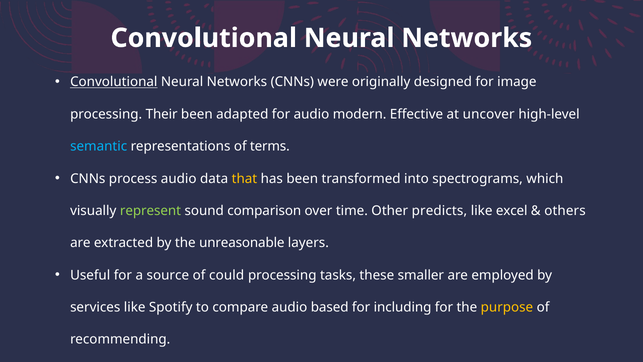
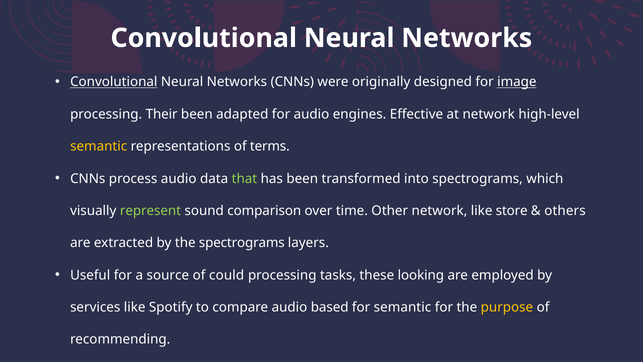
image underline: none -> present (517, 82)
modern: modern -> engines (360, 114)
at uncover: uncover -> network (489, 114)
semantic colour: light blue -> yellow (99, 146)
that colour: yellow -> light green (244, 178)
Other predicts: predicts -> network (439, 211)
excel: excel -> store (512, 211)
the unreasonable: unreasonable -> spectrograms (242, 243)
smaller: smaller -> looking (421, 275)
for including: including -> semantic (402, 307)
